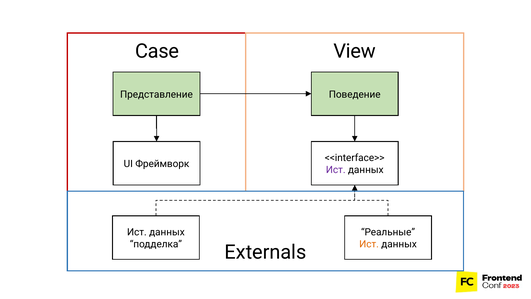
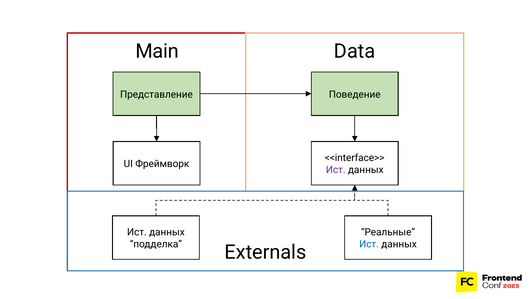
Case: Case -> Main (157, 51)
View: View -> Data (355, 51)
Ист colour: orange -> blue (369, 244)
